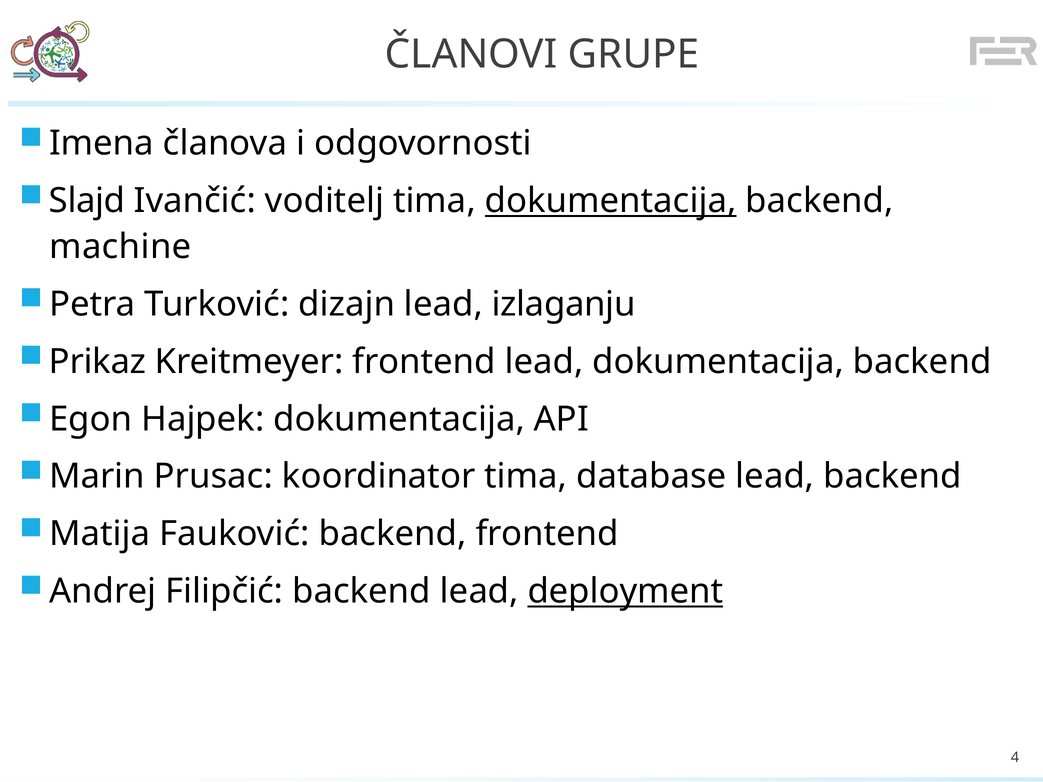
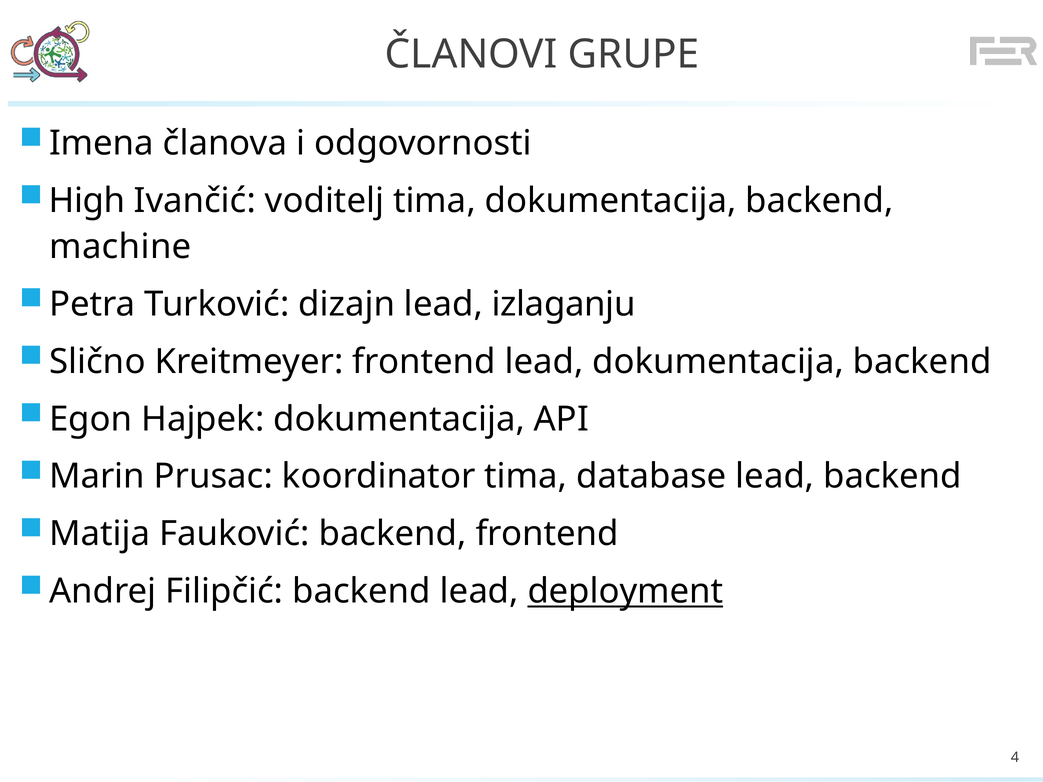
Slajd: Slajd -> High (87, 201)
dokumentacija underline: present -> none (611, 201)
Prikaz: Prikaz -> Slično (97, 362)
